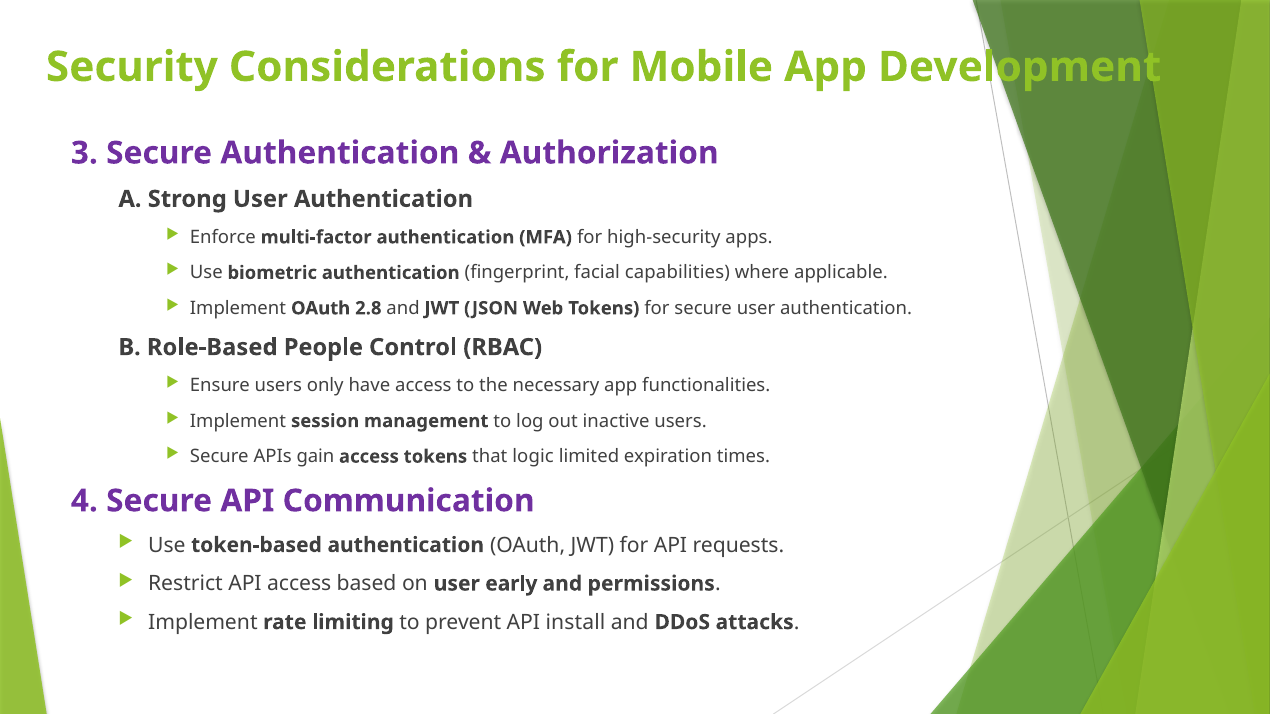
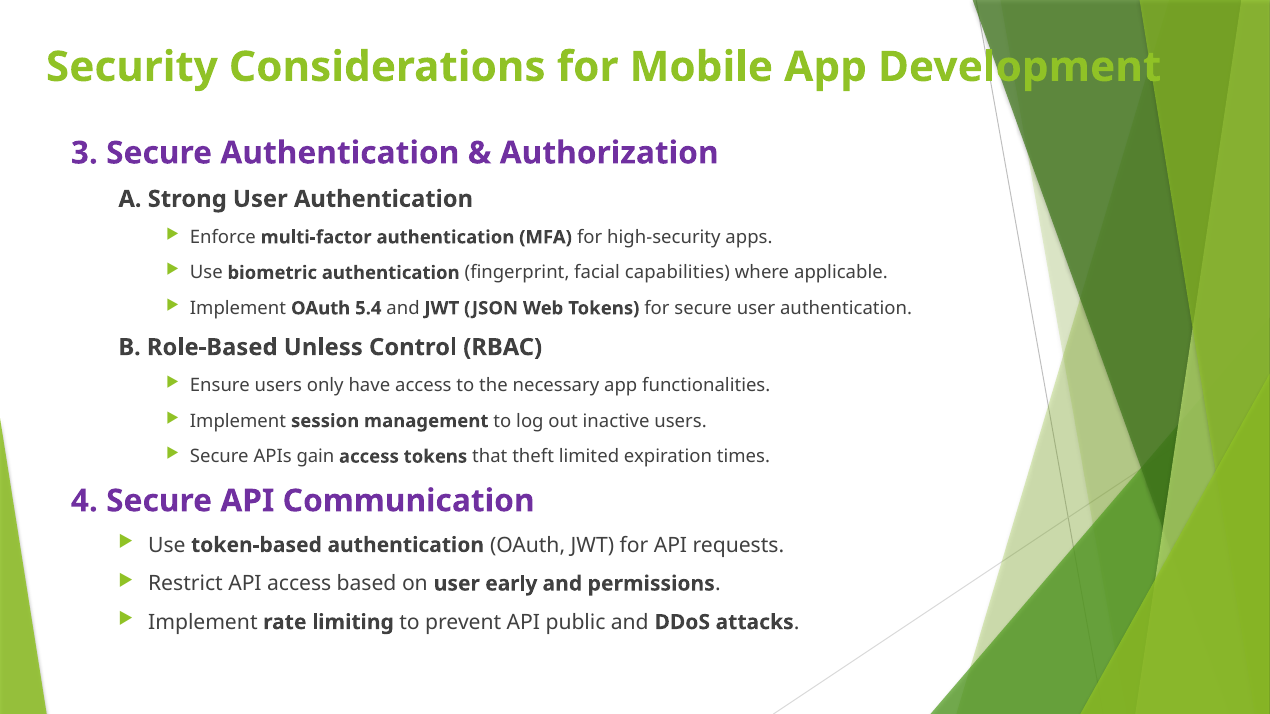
2.8: 2.8 -> 5.4 (368, 308)
People: People -> Unless (323, 347)
logic: logic -> theft (533, 457)
install: install -> public (576, 622)
